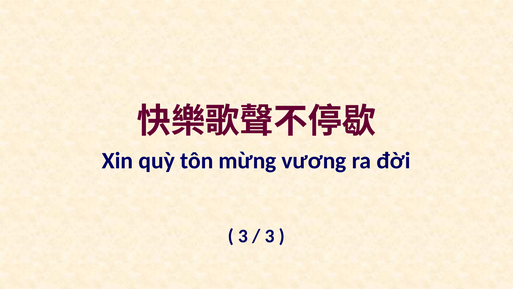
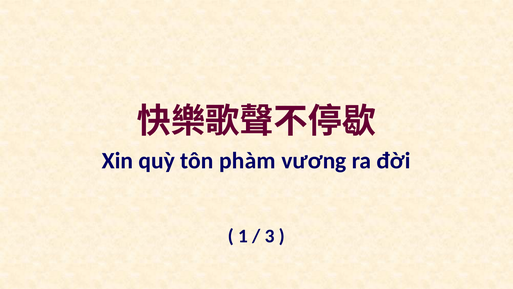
mừng: mừng -> phàm (247, 161)
3: 3 -> 1 (243, 236)
